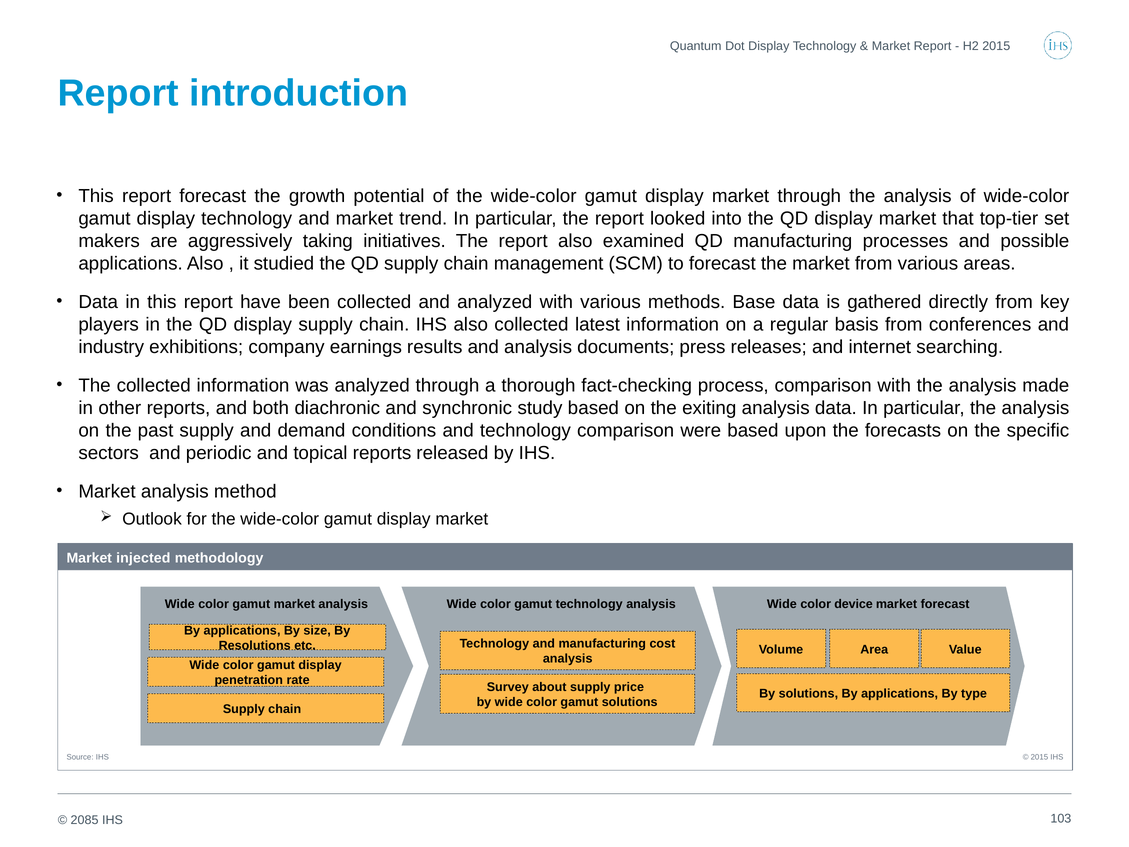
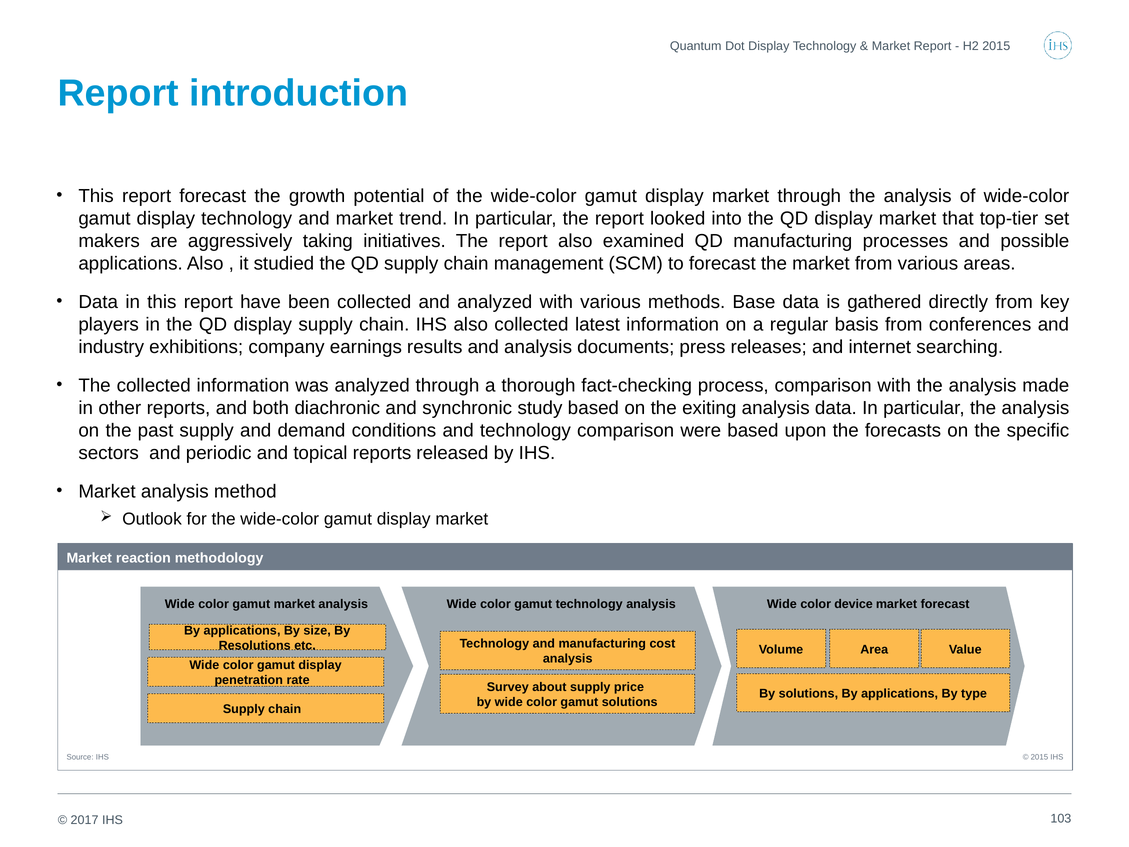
injected: injected -> reaction (143, 558)
2085: 2085 -> 2017 (85, 820)
